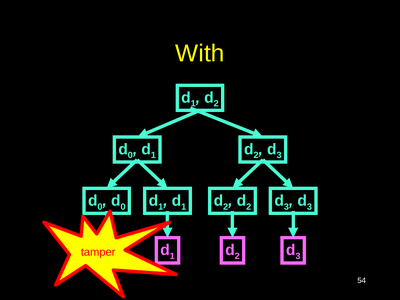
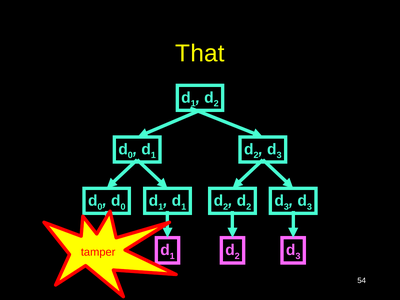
With: With -> That (200, 53)
